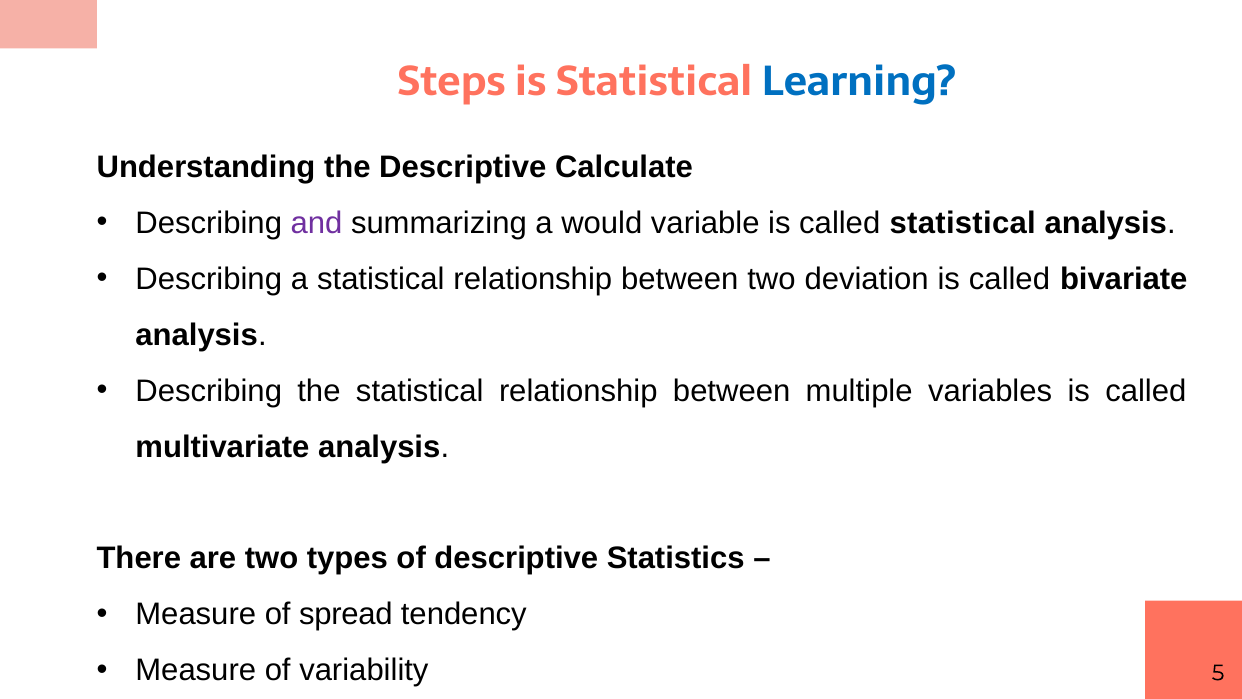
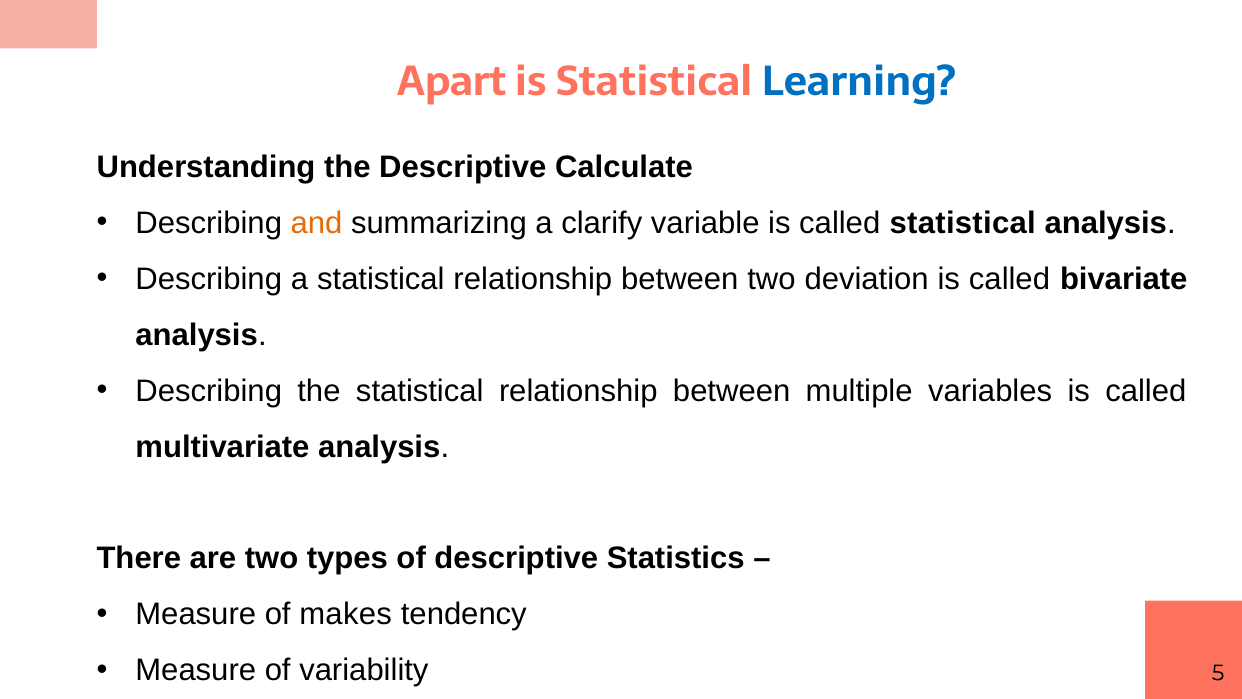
Steps: Steps -> Apart (452, 82)
and colour: purple -> orange (317, 223)
would: would -> clarify (602, 223)
spread: spread -> makes (346, 614)
